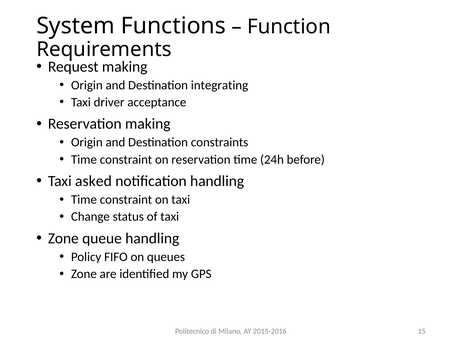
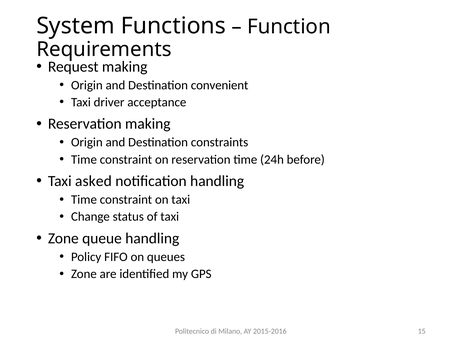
integrating: integrating -> convenient (220, 85)
